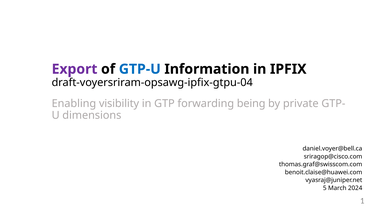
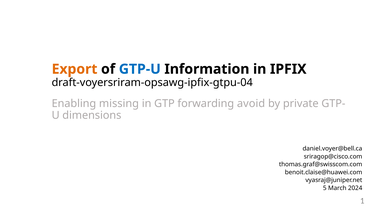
Export colour: purple -> orange (75, 69)
visibility: visibility -> missing (119, 103)
being: being -> avoid (251, 103)
